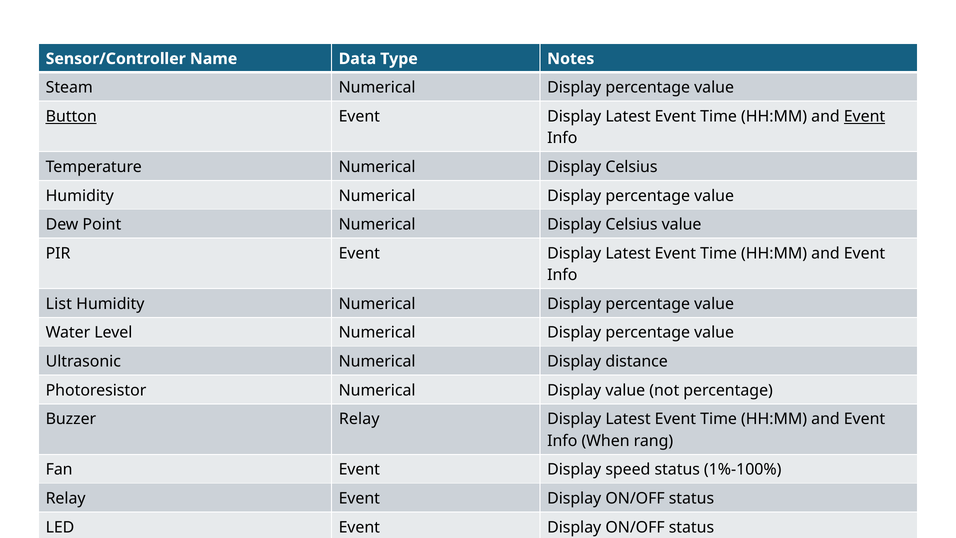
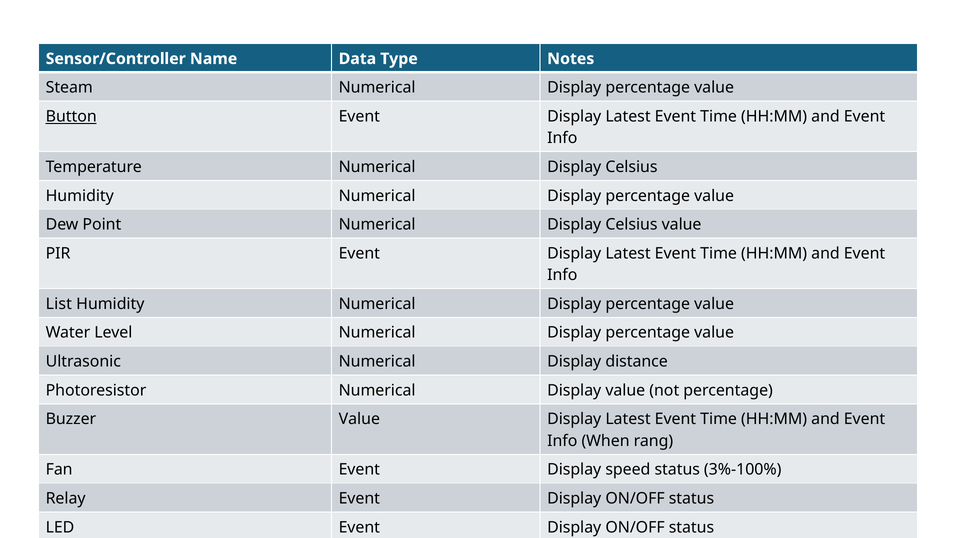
Event underline: present -> none (865, 116)
Buzzer Relay: Relay -> Value (359, 419)
1%-100%: 1%-100% -> 3%-100% (743, 469)
